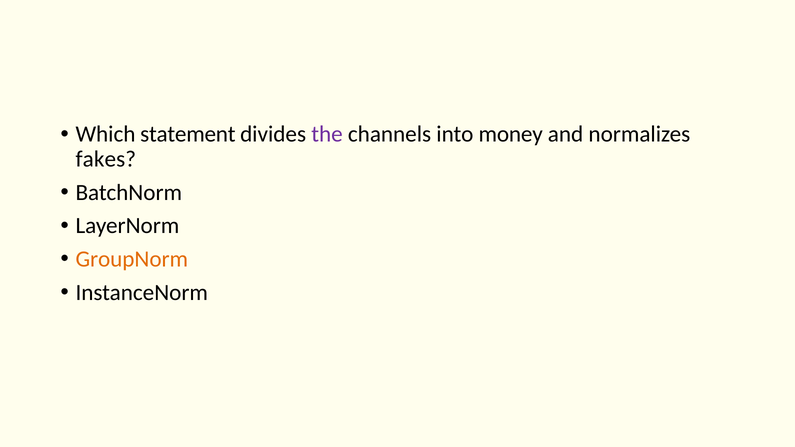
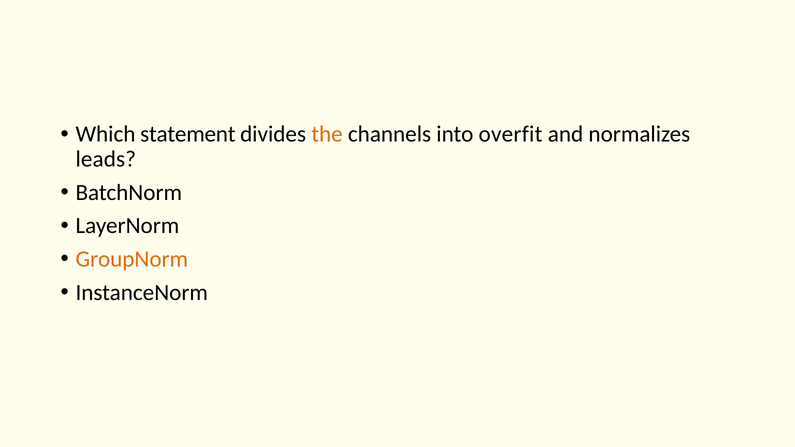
the colour: purple -> orange (327, 134)
money: money -> overfit (510, 134)
fakes: fakes -> leads (106, 159)
